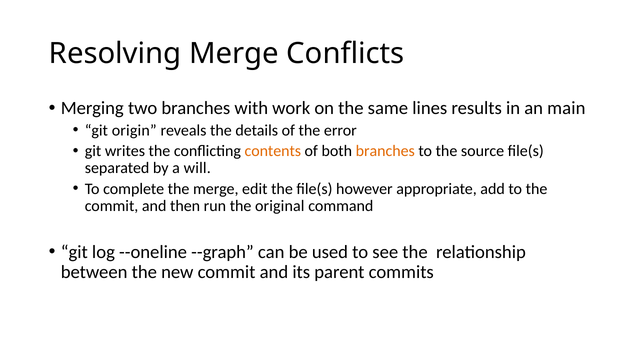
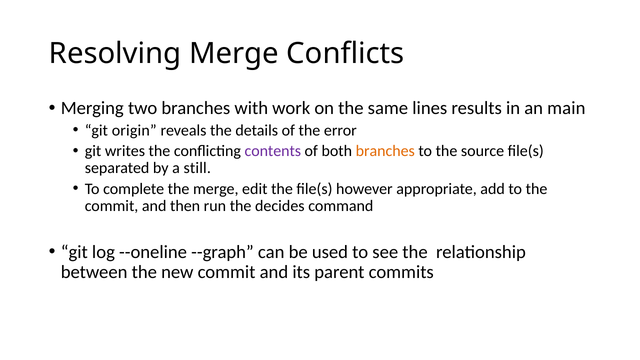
contents colour: orange -> purple (273, 151)
will: will -> still (197, 168)
original: original -> decides (280, 206)
